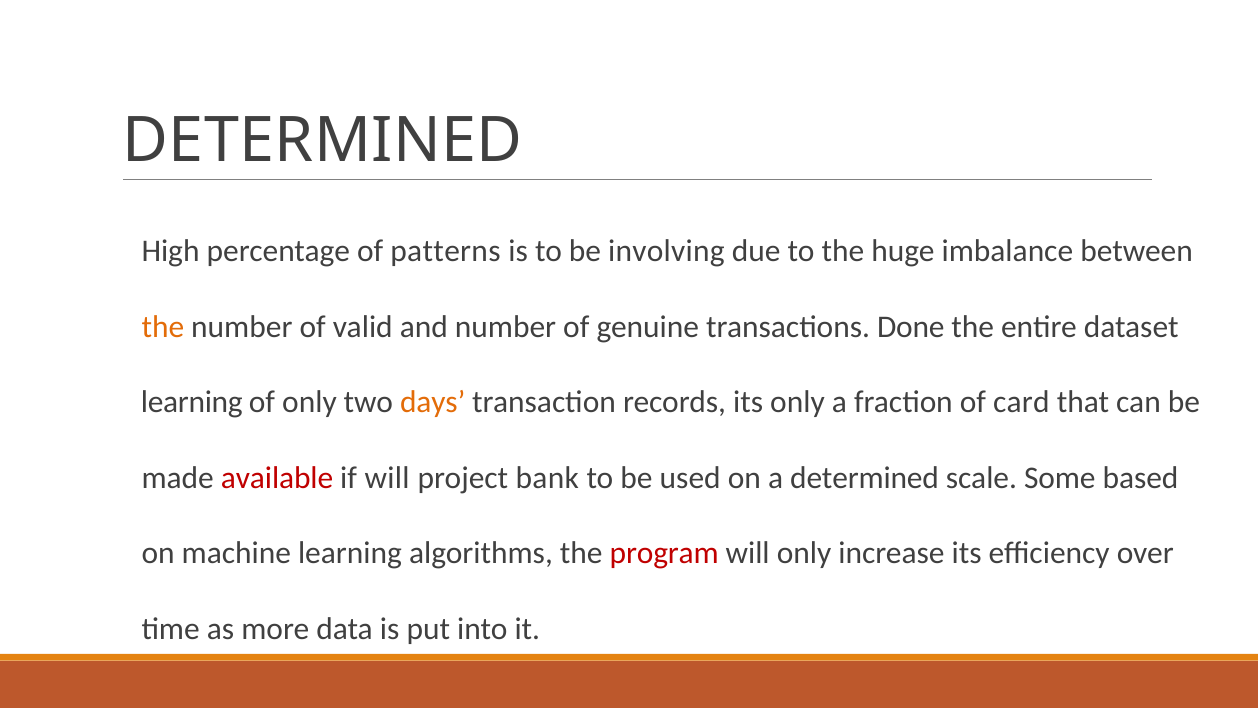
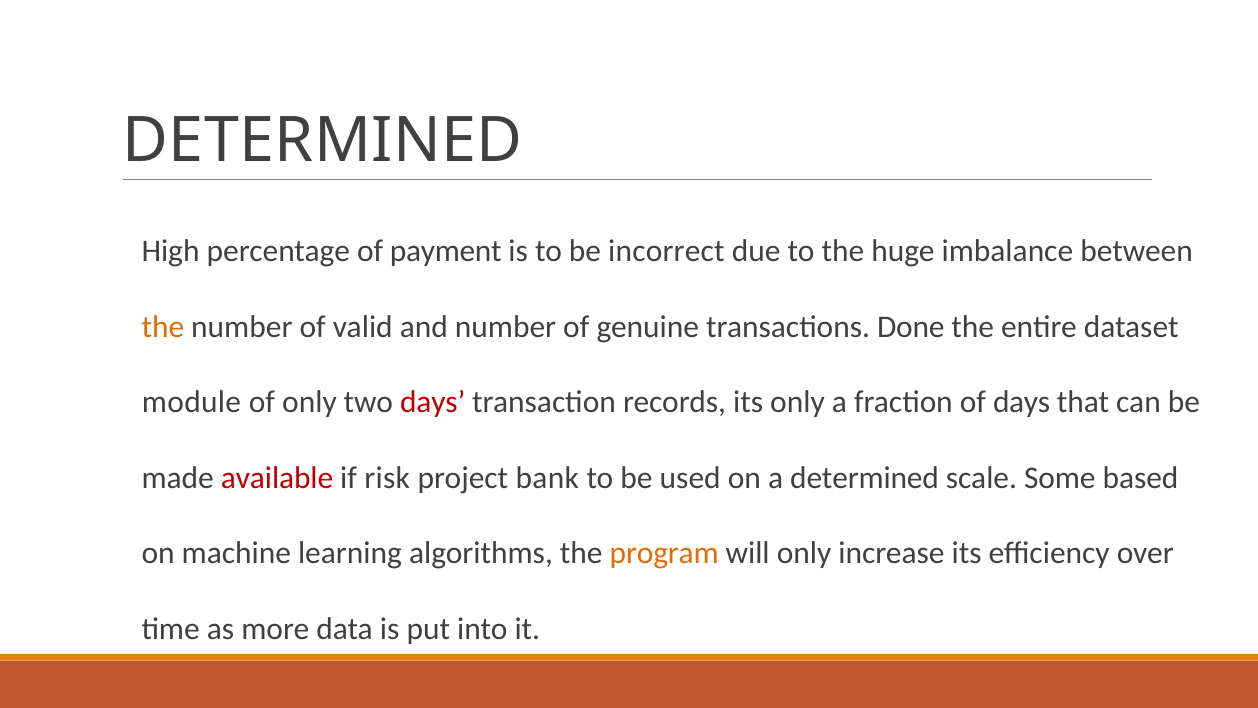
patterns: patterns -> payment (446, 251)
involving: involving -> incorrect (666, 251)
learning: learning -> module (192, 402)
days colour: orange -> red (433, 402)
of card: card -> days (1022, 402)
if will: will -> risk (387, 478)
program colour: red -> orange (664, 553)
